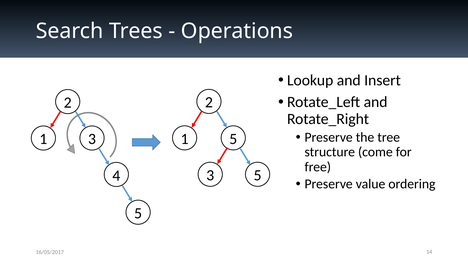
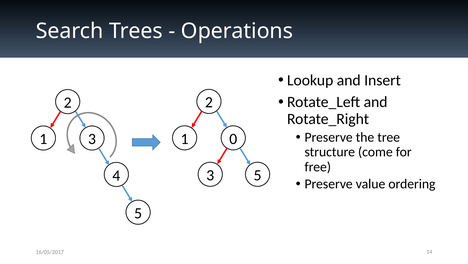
1 5: 5 -> 0 (233, 139)
